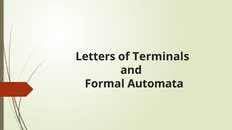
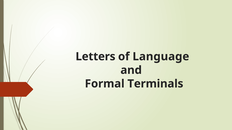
Terminals: Terminals -> Language (161, 57)
Automata: Automata -> Terminals (155, 84)
